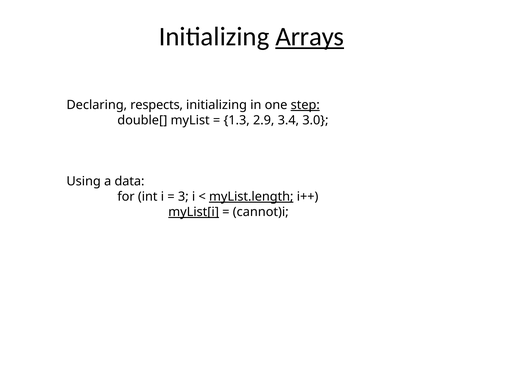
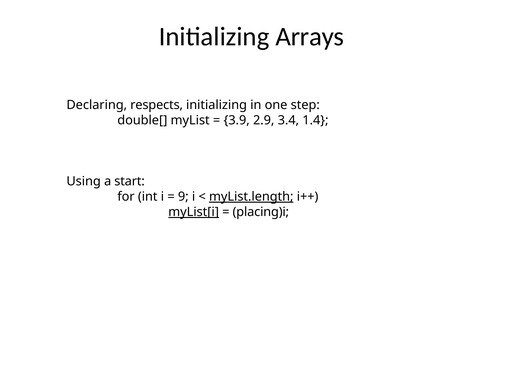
Arrays underline: present -> none (310, 37)
step underline: present -> none (305, 105)
1.3: 1.3 -> 3.9 (237, 120)
3.0: 3.0 -> 1.4 (315, 120)
data: data -> start (130, 181)
3: 3 -> 9 (183, 197)
cannot)i: cannot)i -> placing)i (261, 212)
